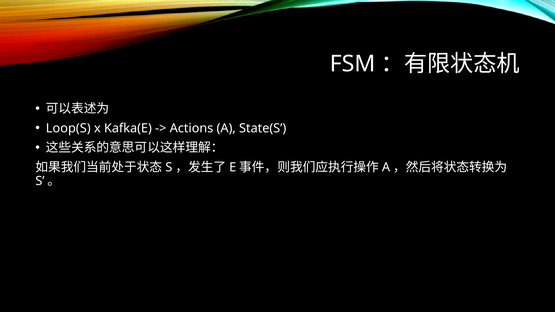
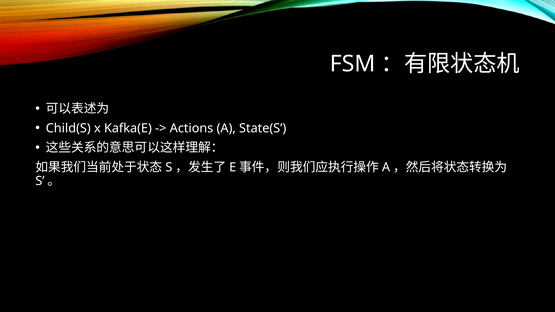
Loop(S: Loop(S -> Child(S (68, 128)
